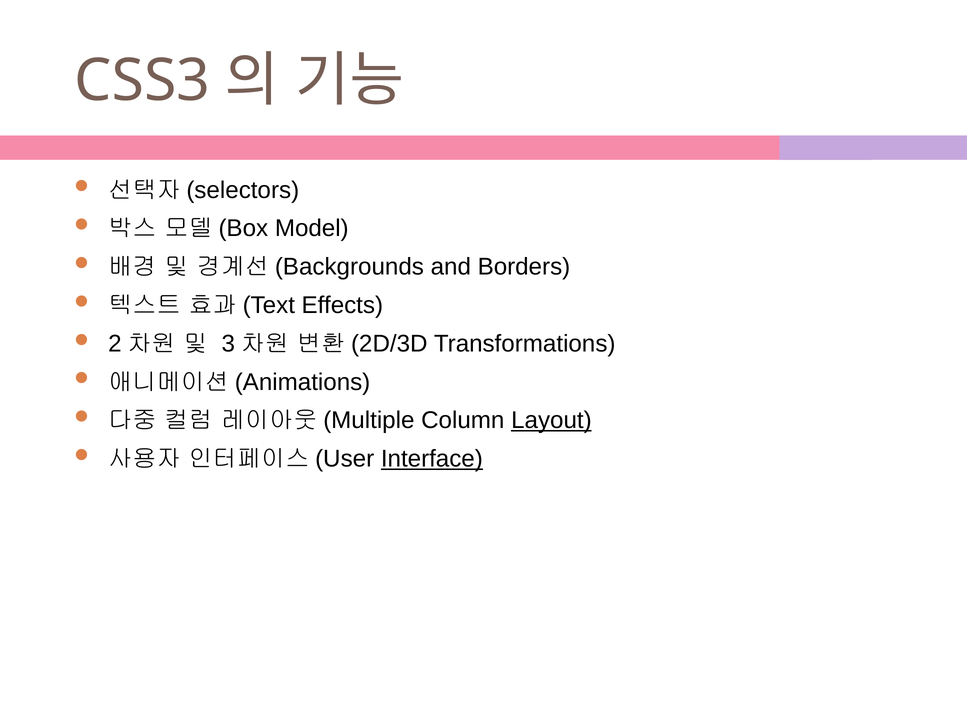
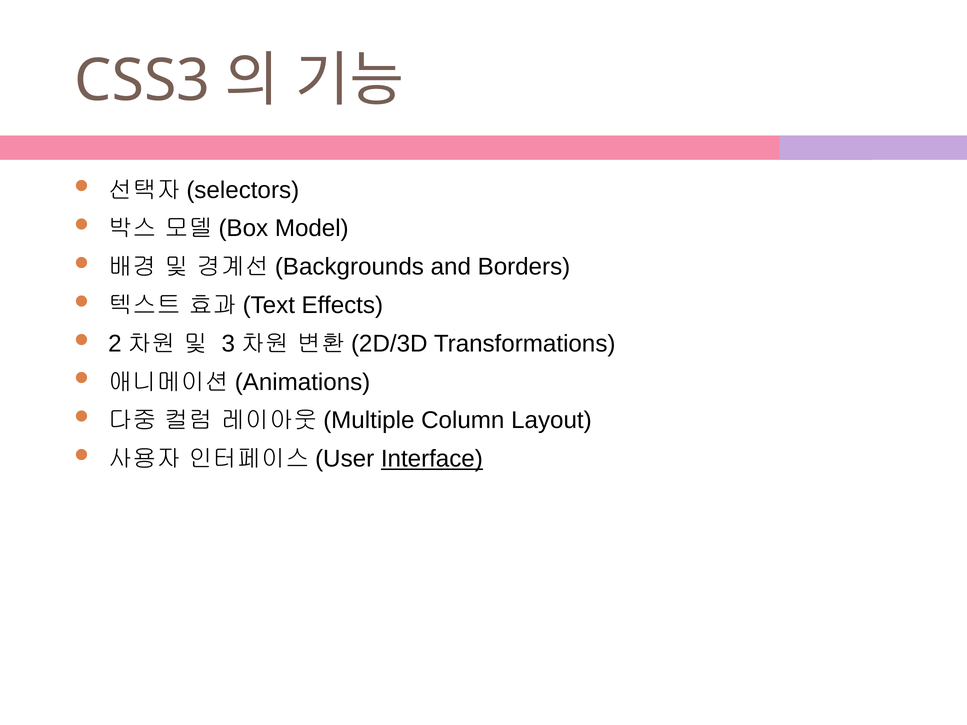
Layout underline: present -> none (551, 421)
